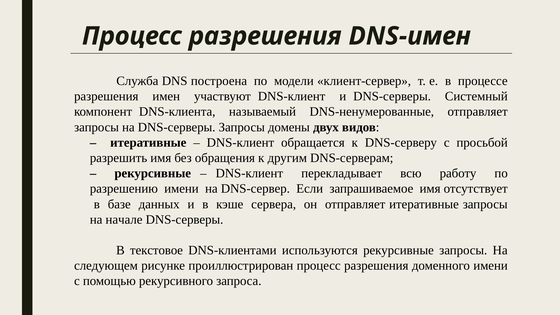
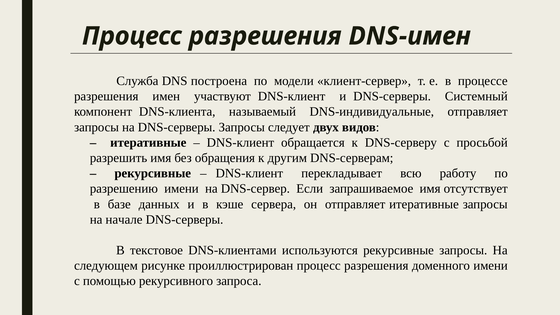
DNS-ненумерованные: DNS-ненумерованные -> DNS-индивидуальные (372, 112)
домены: домены -> следует (289, 127)
